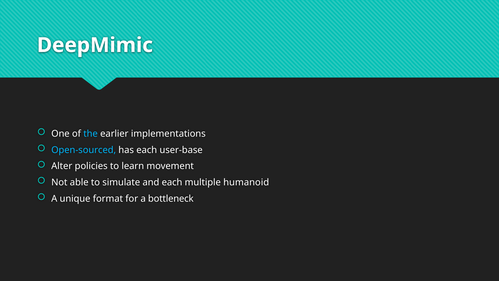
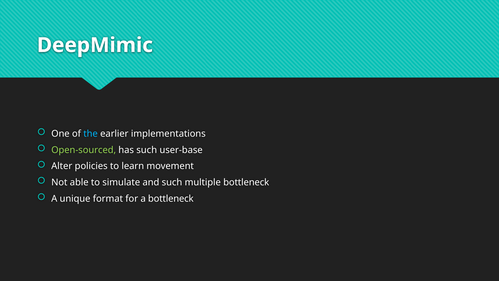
Open-sourced colour: light blue -> light green (84, 150)
has each: each -> such (147, 150)
and each: each -> such (172, 182)
multiple humanoid: humanoid -> bottleneck (246, 182)
